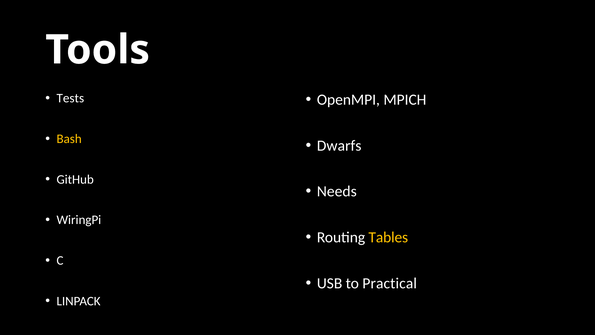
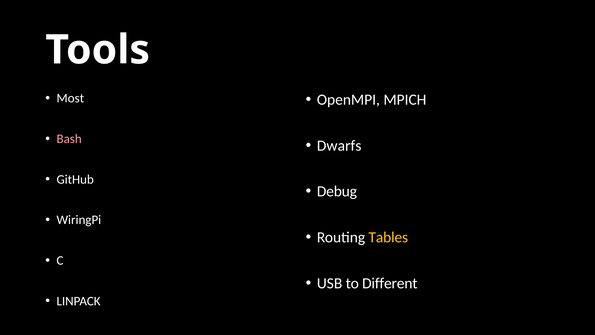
Tests: Tests -> Most (70, 98)
Bash colour: yellow -> pink (69, 139)
Needs: Needs -> Debug (337, 191)
Practical: Practical -> Different (390, 283)
